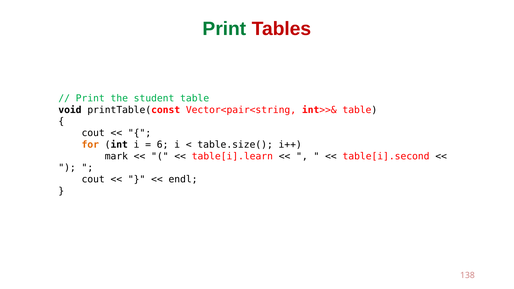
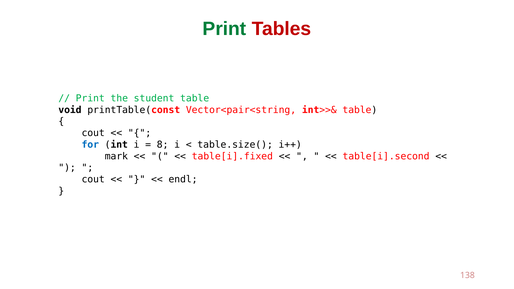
for colour: orange -> blue (90, 145)
6: 6 -> 8 (163, 145)
table[i].learn: table[i].learn -> table[i].fixed (232, 156)
